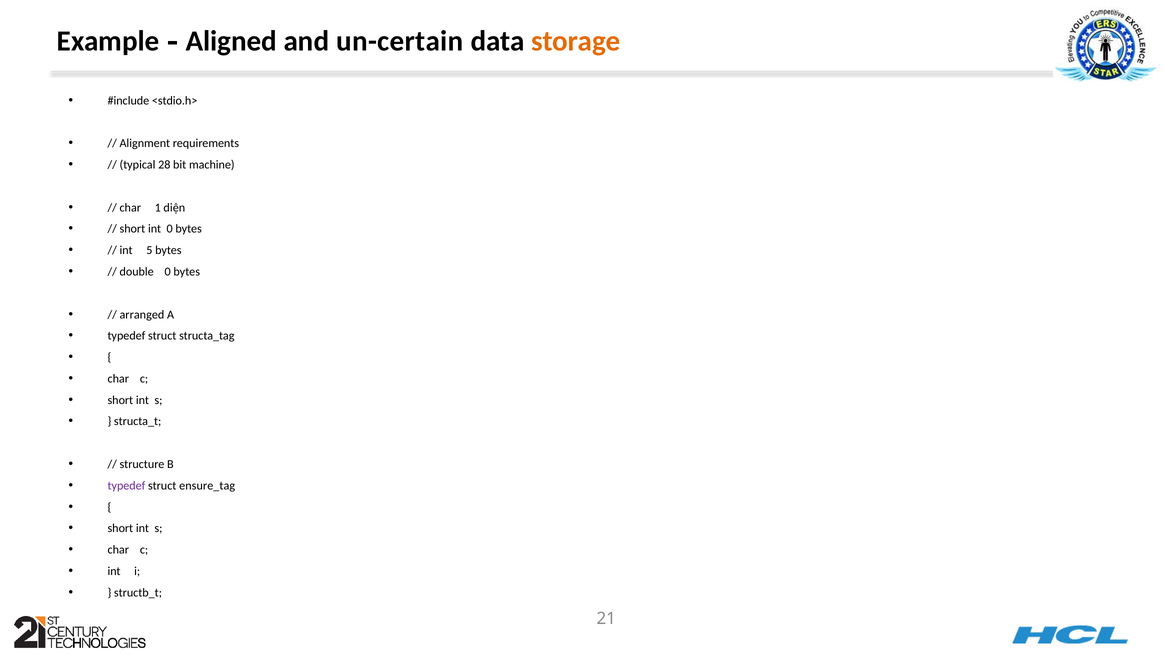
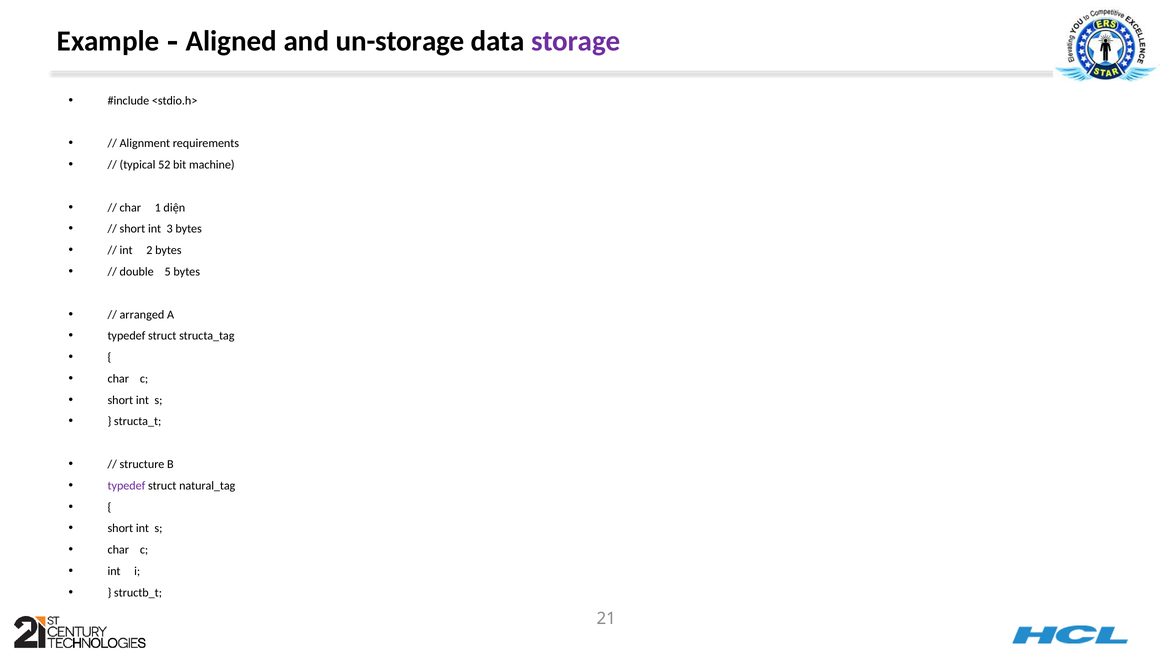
un-certain: un-certain -> un-storage (400, 41)
storage colour: orange -> purple (576, 41)
28: 28 -> 52 (164, 165)
int 0: 0 -> 3 (170, 229)
5: 5 -> 2 (149, 250)
double 0: 0 -> 5 (168, 272)
ensure_tag: ensure_tag -> natural_tag (207, 486)
